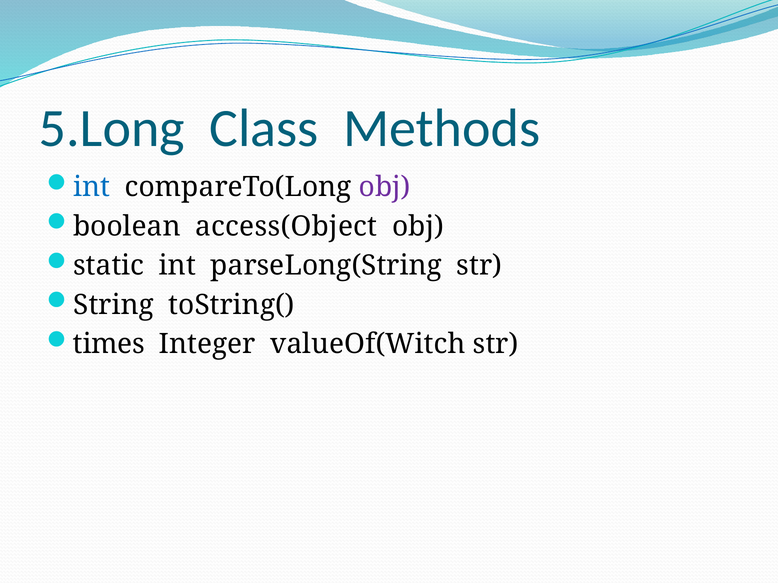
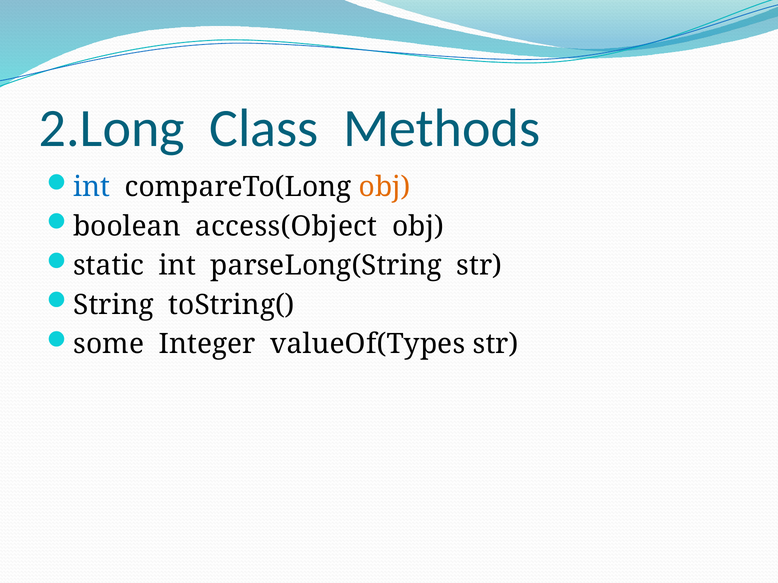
5.Long: 5.Long -> 2.Long (112, 128)
obj colour: purple -> orange (385, 187)
times: times -> some (109, 345)
valueOf(Witch: valueOf(Witch -> valueOf(Types (368, 345)
